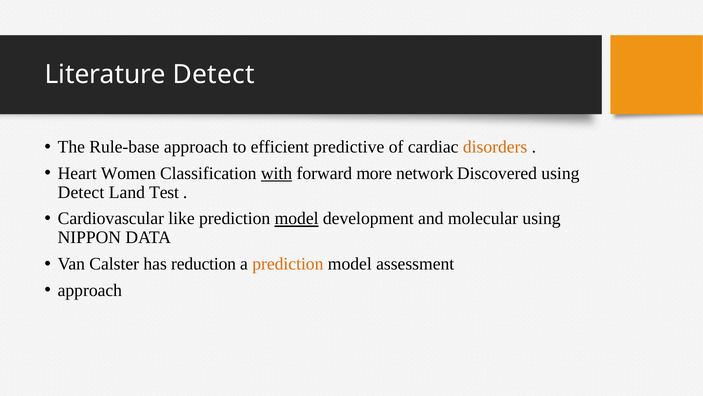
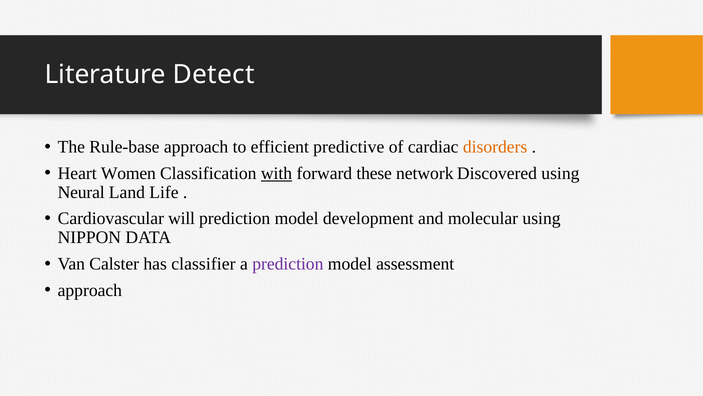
more: more -> these (374, 173)
Detect: Detect -> Neural (81, 192)
Test: Test -> Life (164, 192)
like: like -> will (182, 218)
model underline: present -> none (297, 218)
reduction: reduction -> classifier (203, 264)
prediction colour: orange -> purple (288, 264)
